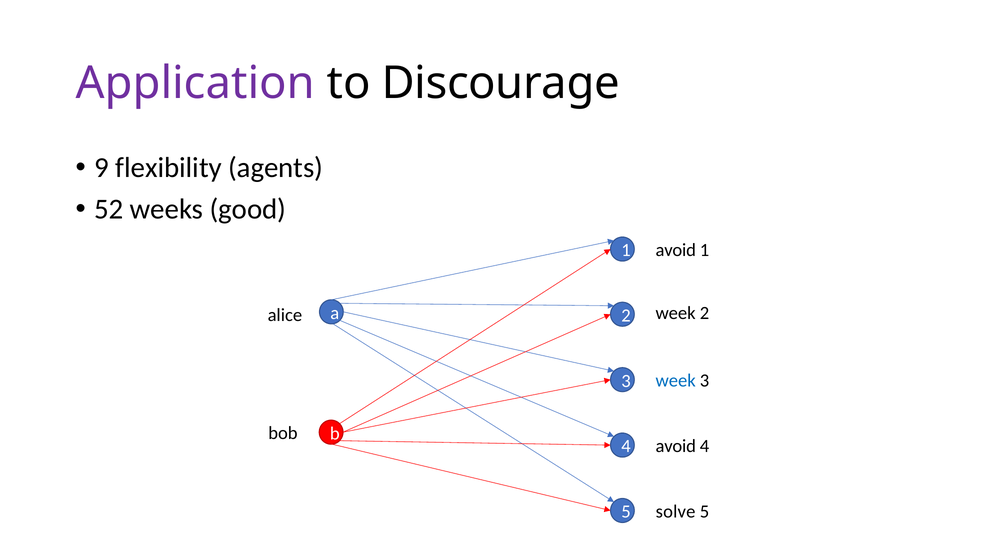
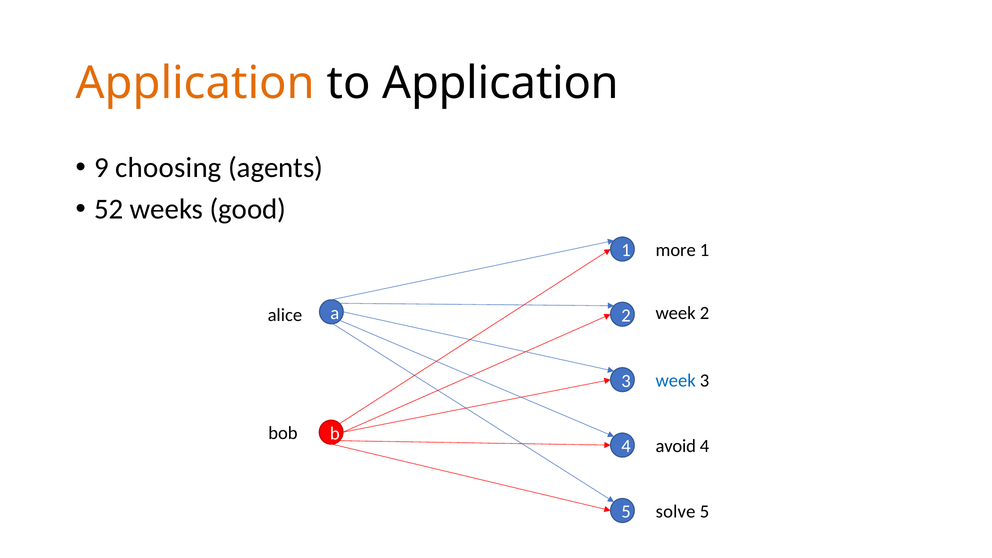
Application colour: purple -> orange (195, 83)
to Discourage: Discourage -> Application (501, 83)
flexibility: flexibility -> choosing (168, 168)
avoid: avoid -> more (676, 250)
